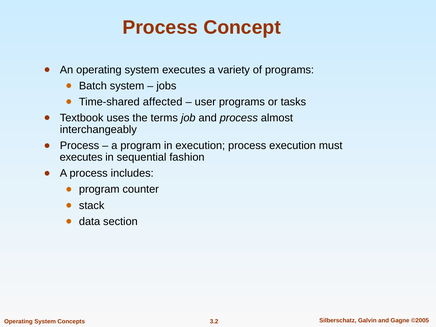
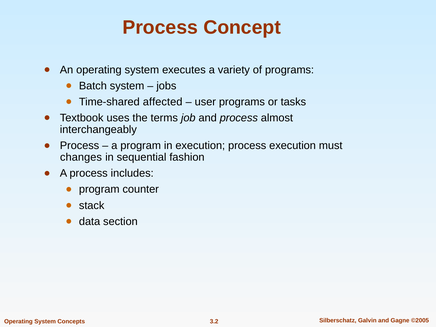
executes: executes -> changes (81, 157)
